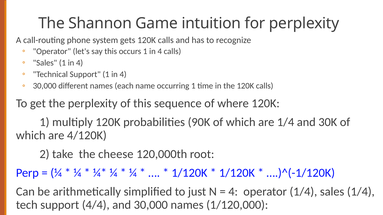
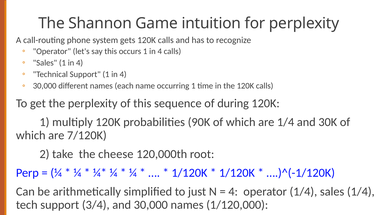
where: where -> during (233, 104)
4/120K: 4/120K -> 7/120K (87, 136)
4/4: 4/4 -> 3/4 (96, 205)
